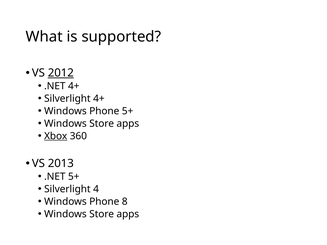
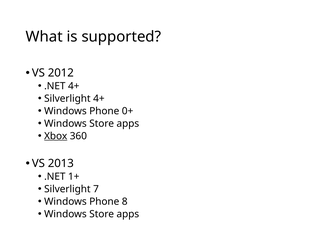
2012 underline: present -> none (61, 73)
Phone 5+: 5+ -> 0+ (128, 111)
.NET 5+: 5+ -> 1+ (74, 177)
4: 4 -> 7 (96, 189)
